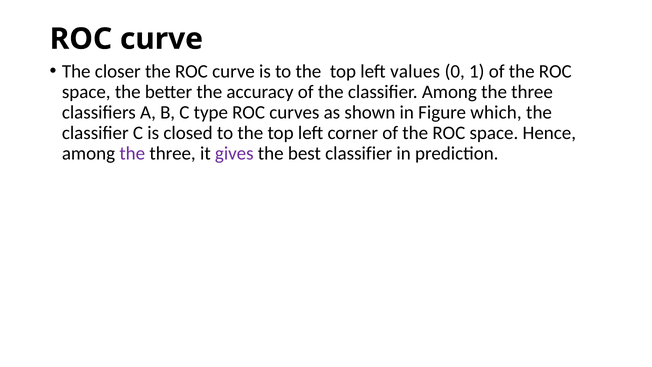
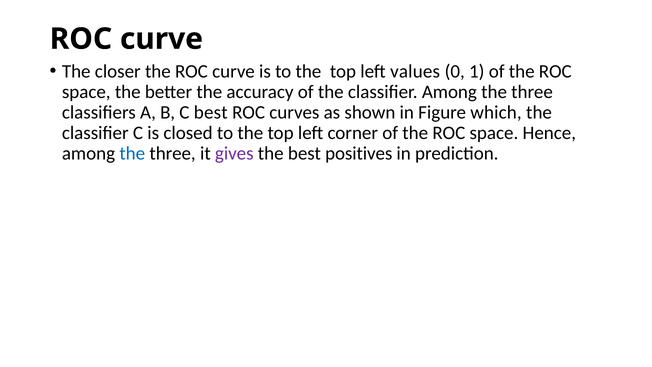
C type: type -> best (211, 112)
the colour: purple -> blue (132, 153)
best classifier: classifier -> positives (359, 153)
